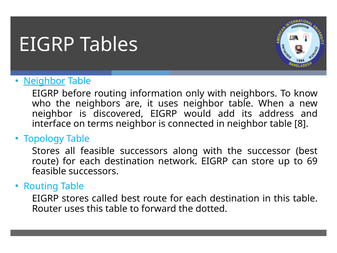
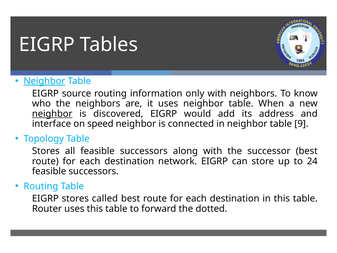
before: before -> source (77, 93)
neighbor underline: none -> present (52, 114)
terms: terms -> speed (100, 124)
8: 8 -> 9 (301, 124)
69: 69 -> 24 (312, 161)
